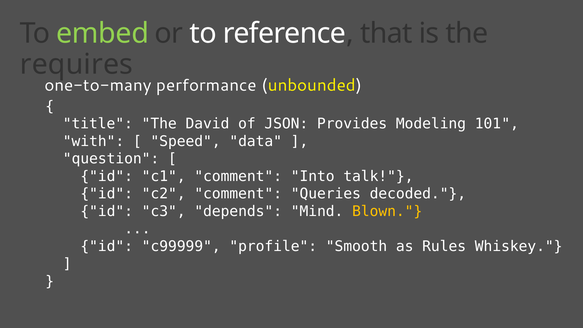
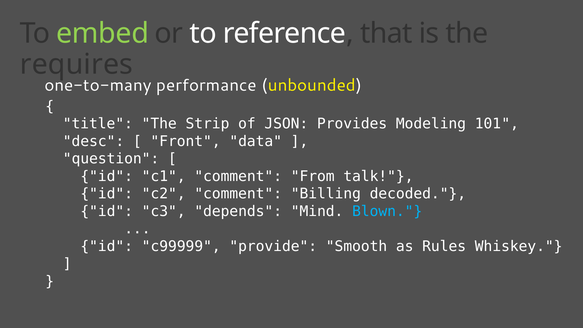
David: David -> Strip (207, 124)
with: with -> desc (94, 141)
Speed: Speed -> Front (186, 141)
Into: Into -> From (313, 176)
Queries: Queries -> Billing (326, 194)
Blown colour: yellow -> light blue (387, 211)
profile: profile -> provide (273, 246)
